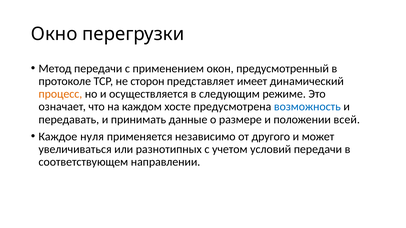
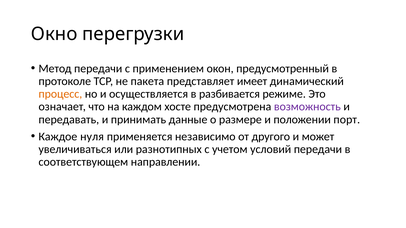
сторон: сторон -> пакета (147, 81)
следующим: следующим -> разбивается (229, 94)
возможность colour: blue -> purple (307, 107)
всей: всей -> порт (347, 120)
